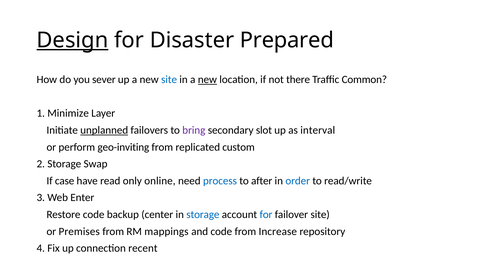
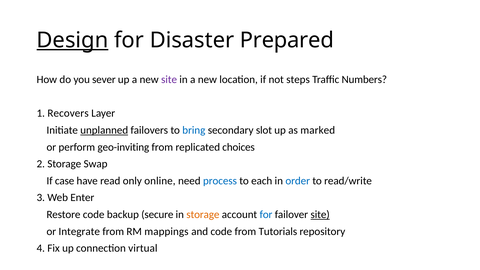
site colour: blue -> purple (169, 80)
new underline: present -> none (207, 80)
there: there -> steps (298, 80)
Common: Common -> Numbers (364, 80)
Minimize: Minimize -> Recovers (68, 113)
bring colour: purple -> blue (194, 130)
interval: interval -> marked (318, 130)
custom: custom -> choices (239, 147)
after: after -> each (262, 181)
center: center -> secure (157, 215)
storage colour: blue -> orange (203, 215)
site underline: none -> present (320, 215)
Premises: Premises -> Integrate (79, 231)
Increase: Increase -> Tutorials (278, 231)
recent: recent -> virtual (143, 248)
